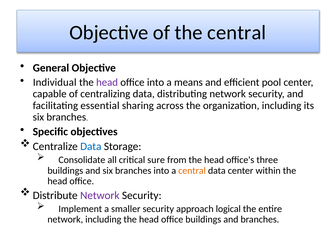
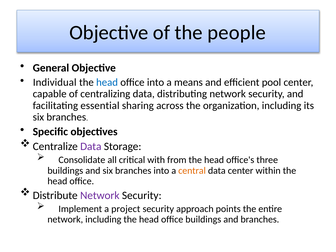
the central: central -> people (237, 33)
head colour: purple -> blue (107, 82)
Data colour: blue -> purple (91, 146)
sure: sure -> with (156, 160)
smaller: smaller -> project (126, 209)
logical: logical -> points (228, 209)
